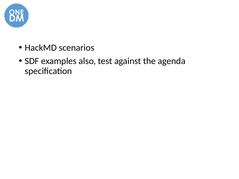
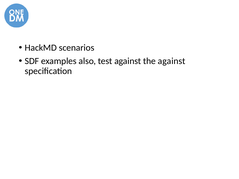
the agenda: agenda -> against (172, 61)
